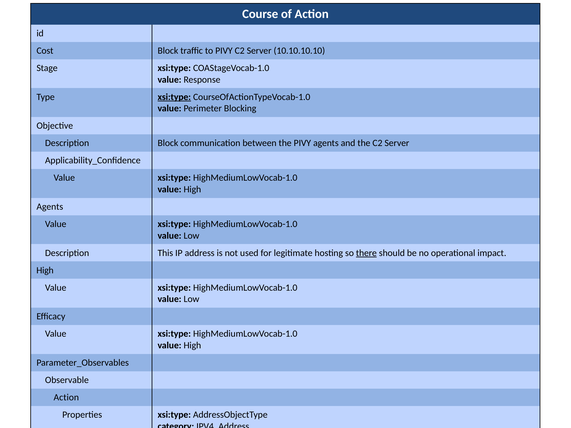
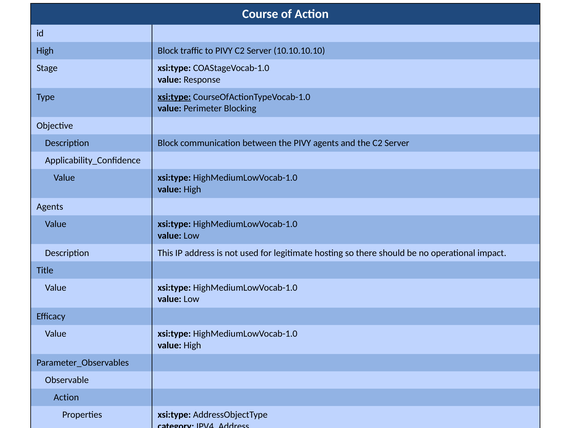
Cost: Cost -> High (45, 51)
there underline: present -> none (366, 253)
High: High -> Title (45, 270)
